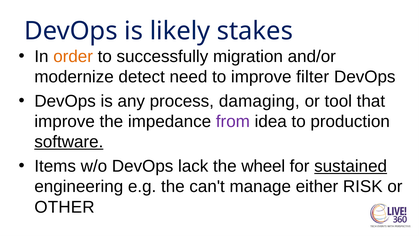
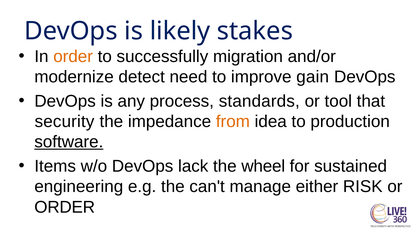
filter: filter -> gain (313, 77)
damaging: damaging -> standards (259, 101)
improve: improve -> security (65, 121)
from colour: purple -> orange (233, 121)
sustained underline: present -> none (351, 166)
OTHER: OTHER -> ORDER (65, 207)
